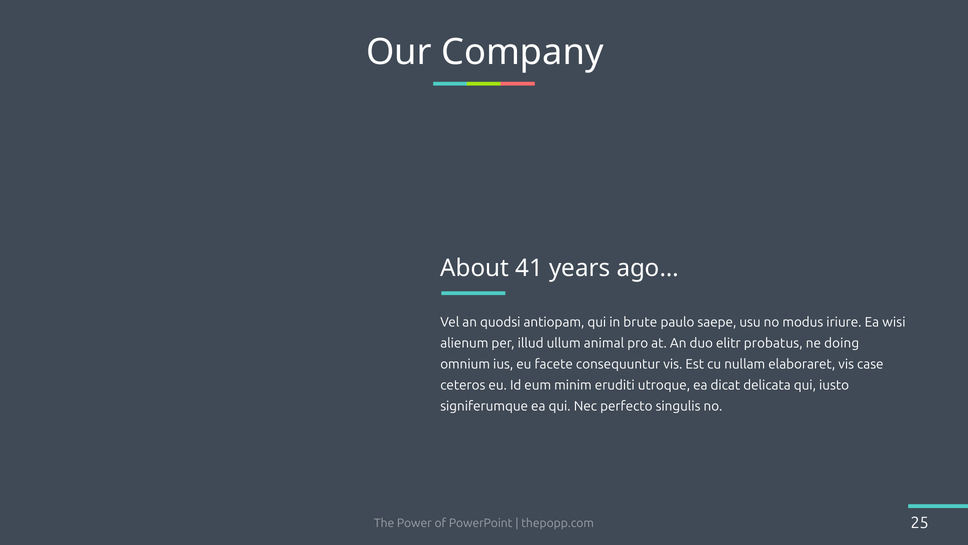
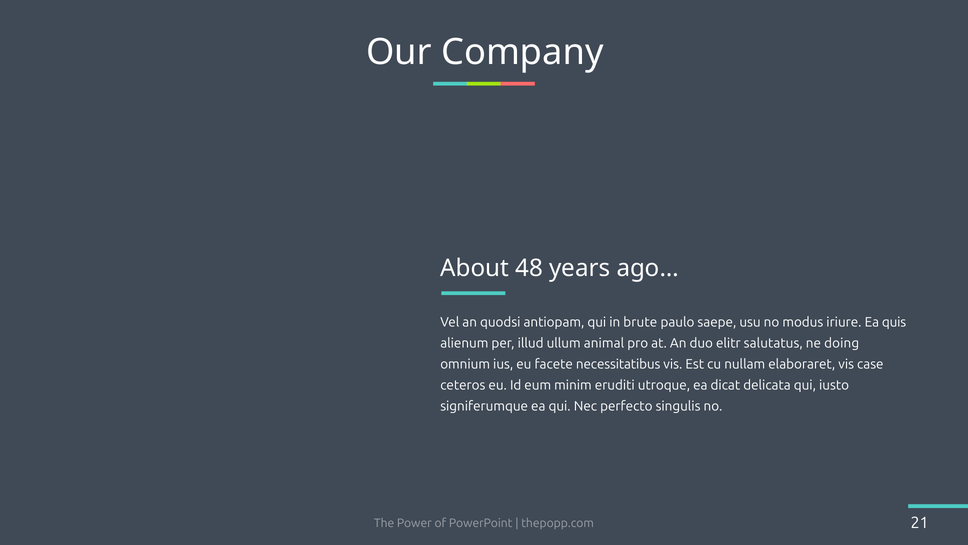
41: 41 -> 48 (529, 268)
wisi: wisi -> quis (894, 322)
probatus: probatus -> salutatus (773, 343)
consequuntur: consequuntur -> necessitatibus (618, 364)
25: 25 -> 21 (920, 522)
